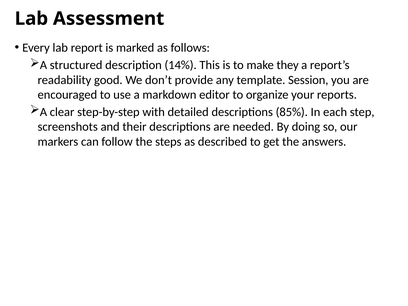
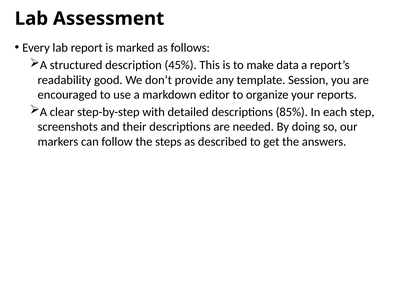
14%: 14% -> 45% (181, 65)
they: they -> data (288, 65)
